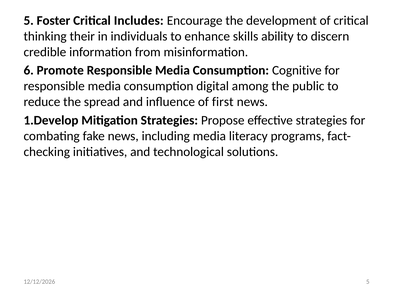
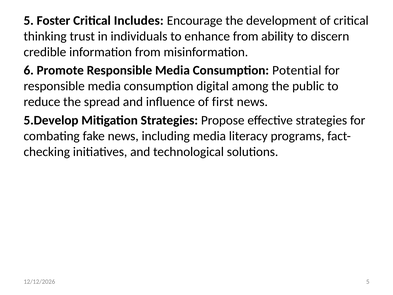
their: their -> trust (82, 36)
enhance skills: skills -> from (246, 36)
Cognitive: Cognitive -> Potential (297, 70)
1.Develop: 1.Develop -> 5.Develop (51, 120)
